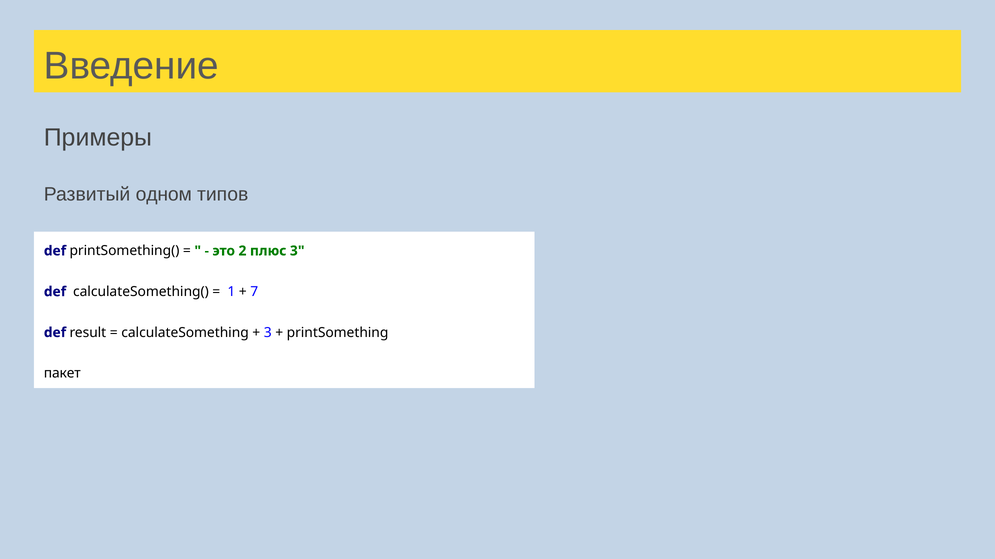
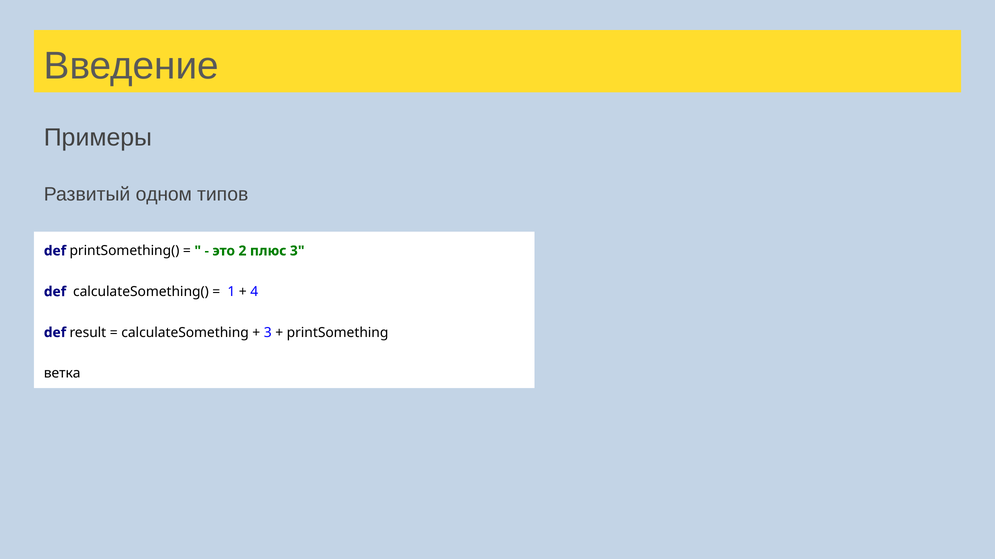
7: 7 -> 4 (254, 292)
пакет: пакет -> ветка (62, 374)
